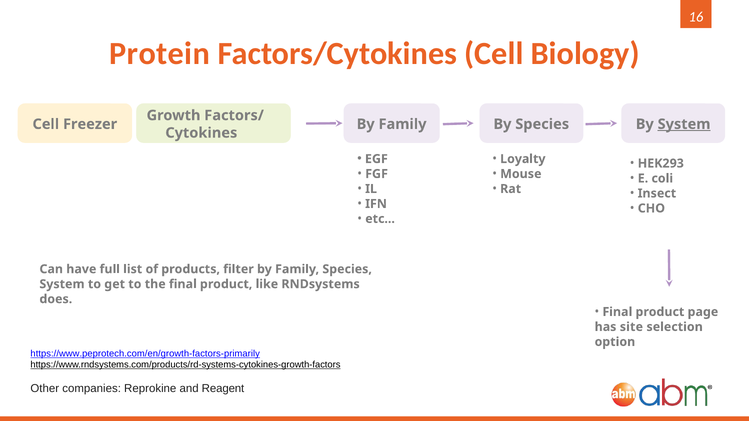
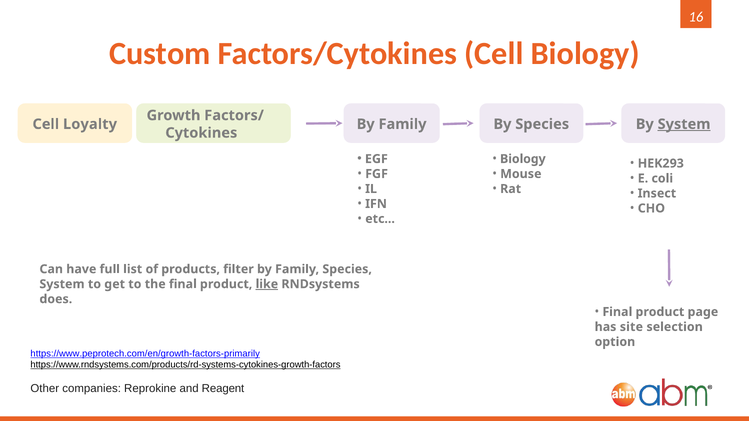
Protein: Protein -> Custom (160, 53)
Freezer: Freezer -> Loyalty (90, 124)
Loyalty: Loyalty -> Biology (523, 159)
like underline: none -> present (267, 284)
